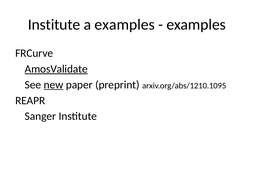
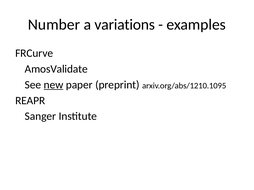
Institute: Institute -> Number (54, 25)
a examples: examples -> variations (125, 25)
AmosValidate underline: present -> none (56, 69)
